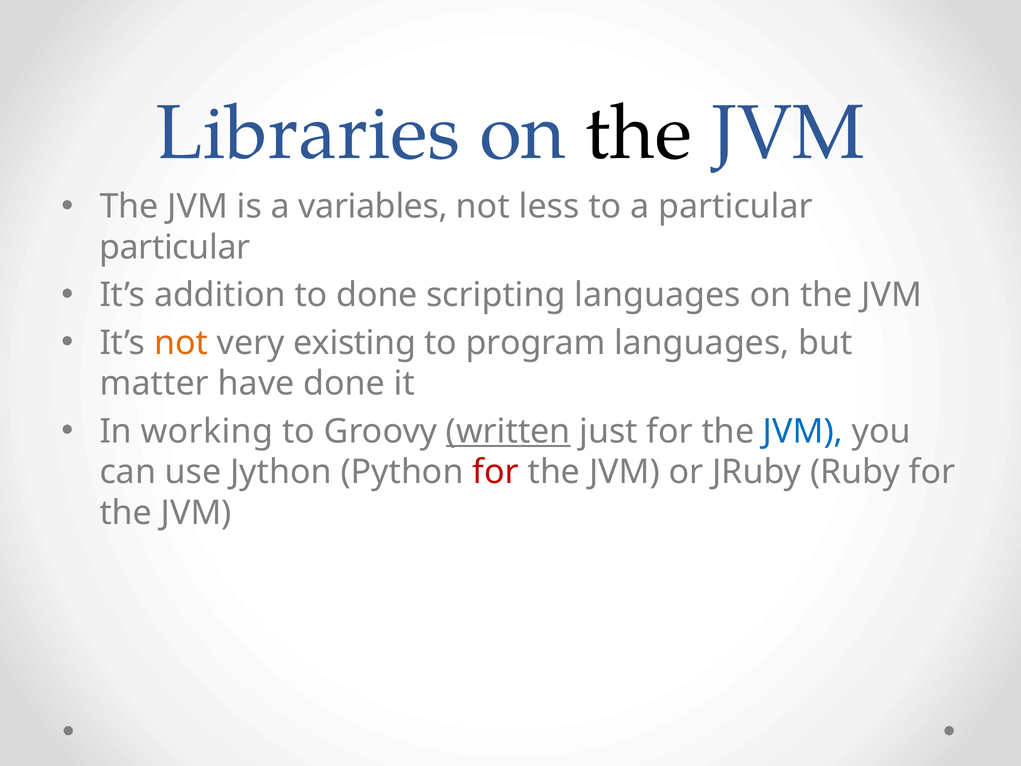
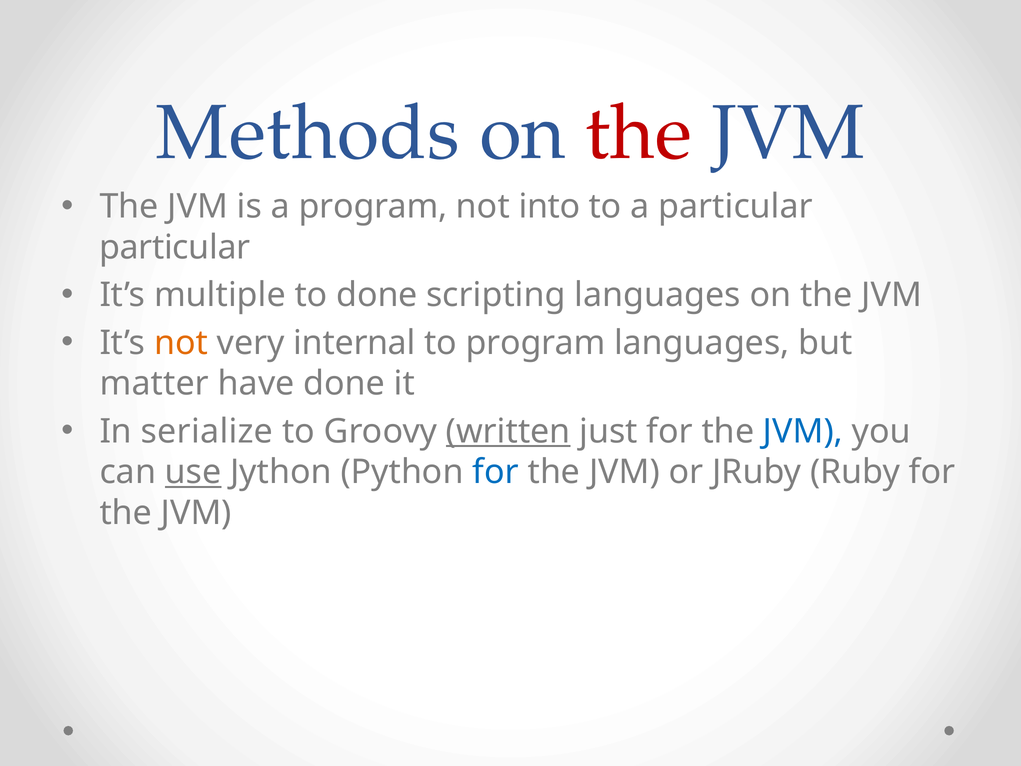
Libraries: Libraries -> Methods (308, 133)
the colour: black -> red (639, 133)
a variables: variables -> program (373, 207)
less: less -> into (549, 207)
addition: addition -> multiple (220, 295)
existing: existing -> internal (355, 343)
working: working -> serialize (207, 431)
use underline: none -> present (193, 472)
for colour: red -> blue (496, 472)
